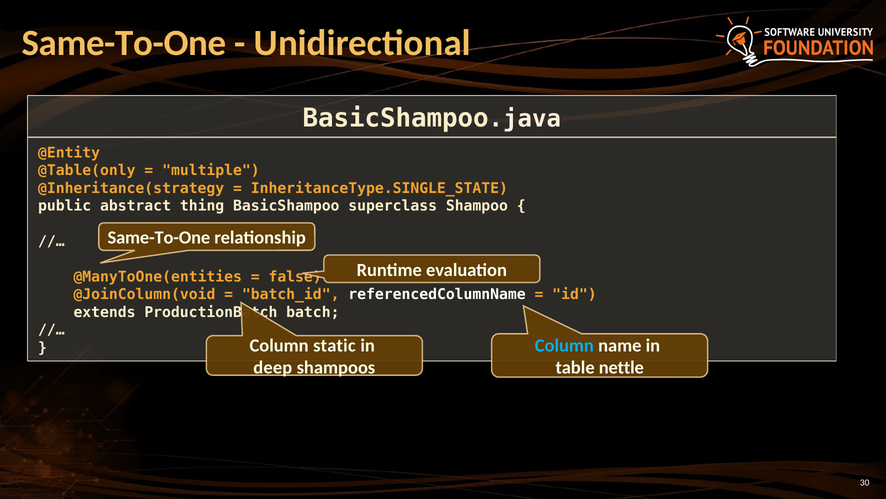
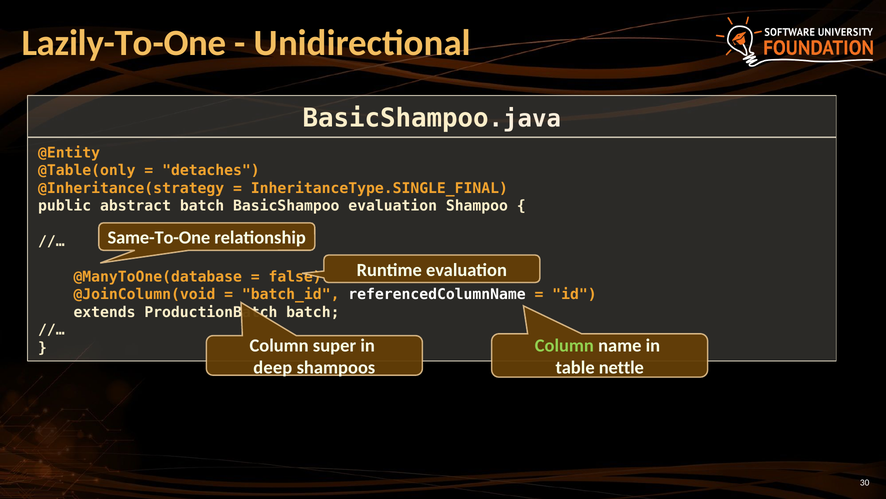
Same-To-One: Same-To-One -> Lazily-To-One (124, 43)
multiple: multiple -> detaches (211, 170)
InheritanceType.SINGLE_STATE: InheritanceType.SINGLE_STATE -> InheritanceType.SINGLE_FINAL (379, 188)
abstract thing: thing -> batch (202, 206)
BasicShampoo superclass: superclass -> evaluation (393, 206)
@ManyToOne(entities: @ManyToOne(entities -> @ManyToOne(database (158, 277)
static: static -> super (334, 345)
Column colour: light blue -> light green (564, 345)
